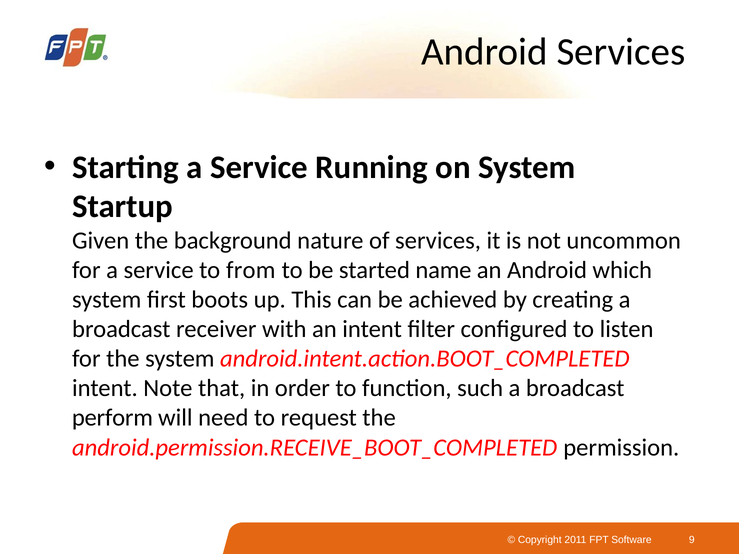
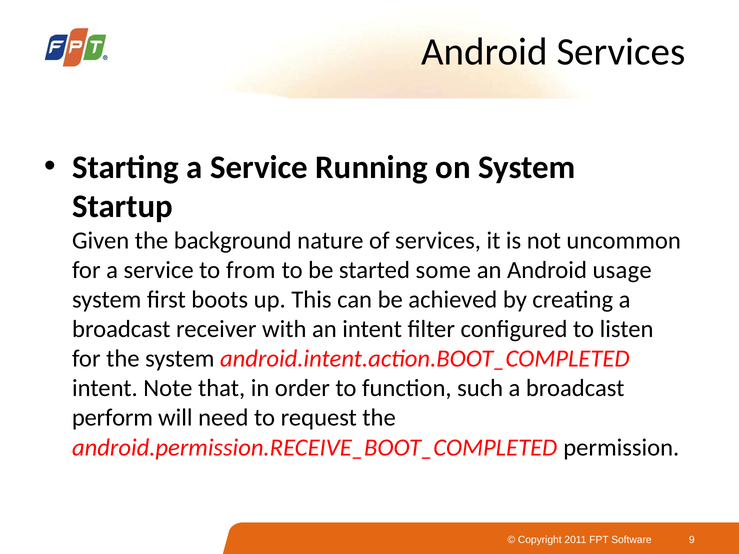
name: name -> some (443, 270)
which: which -> usage (622, 270)
